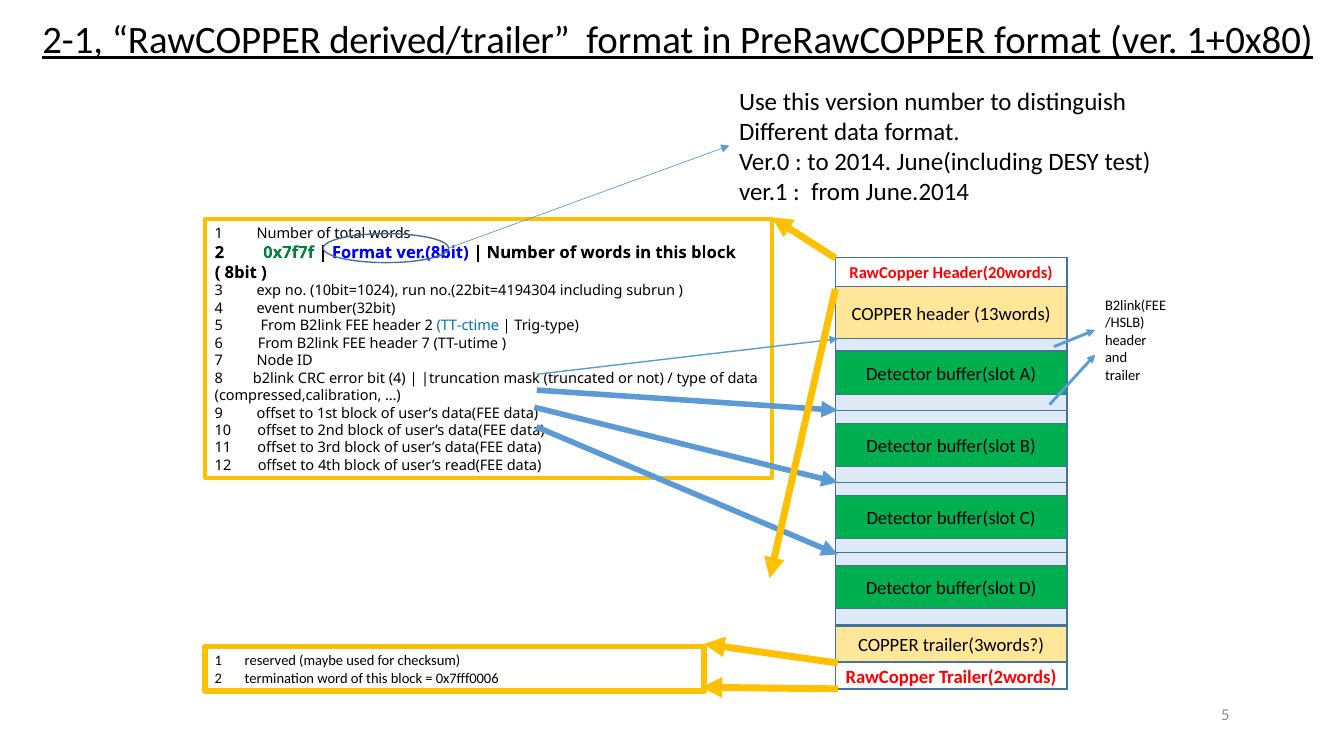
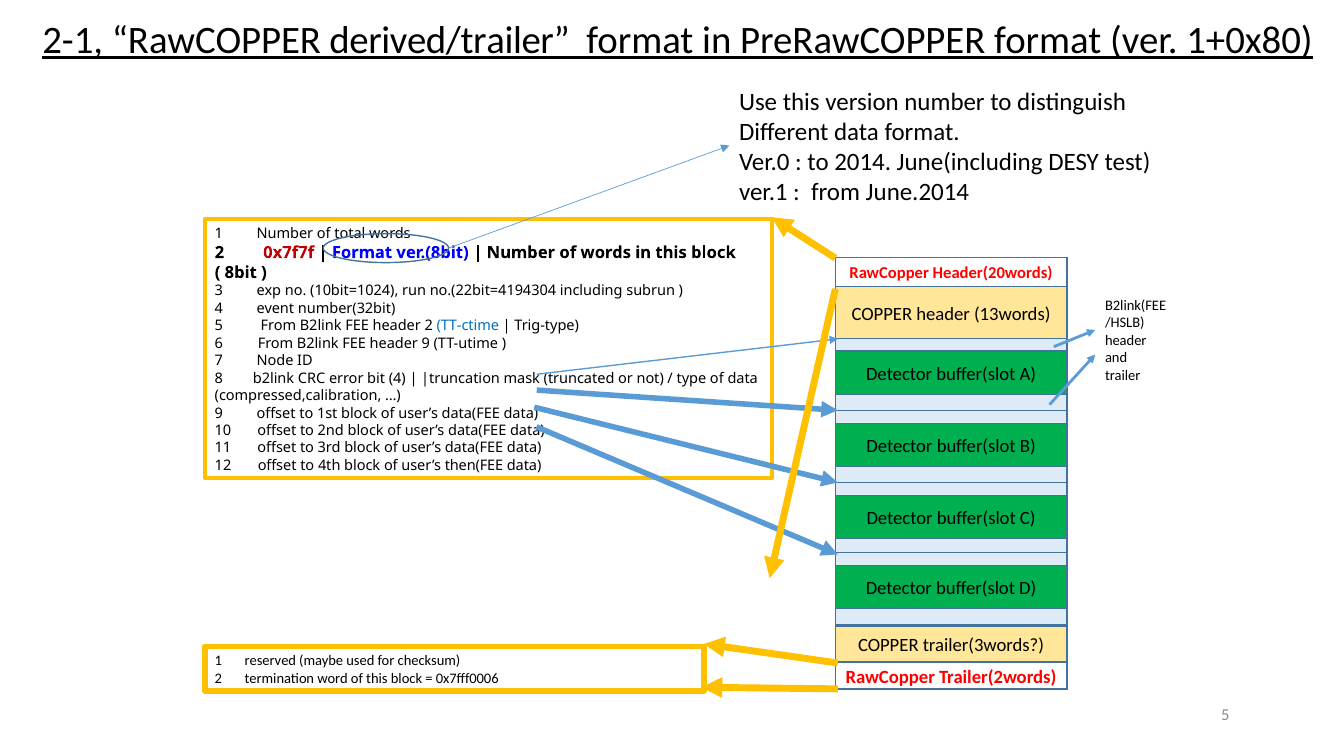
0x7f7f colour: green -> red (289, 252)
header 7: 7 -> 9 (426, 343)
read(FEE: read(FEE -> then(FEE (474, 465)
